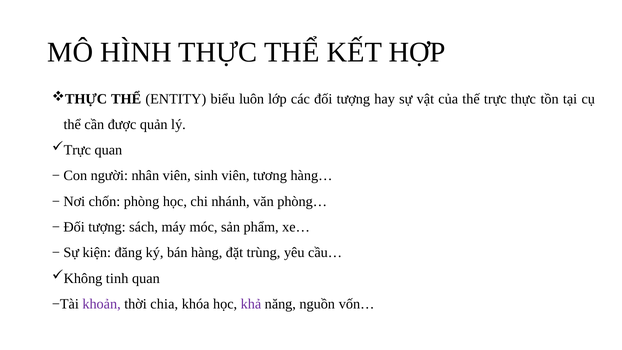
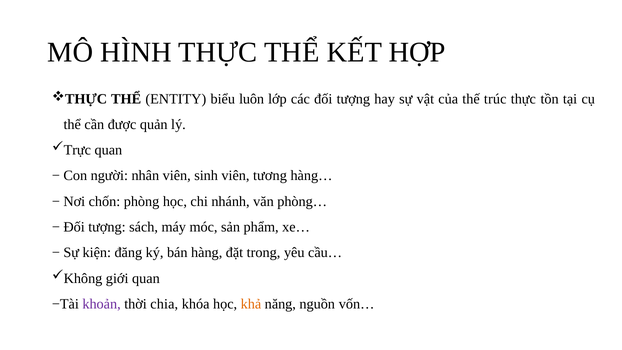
trực: trực -> trúc (495, 99)
trùng: trùng -> trong (264, 253)
tinh: tinh -> giới (117, 278)
khả colour: purple -> orange (251, 304)
